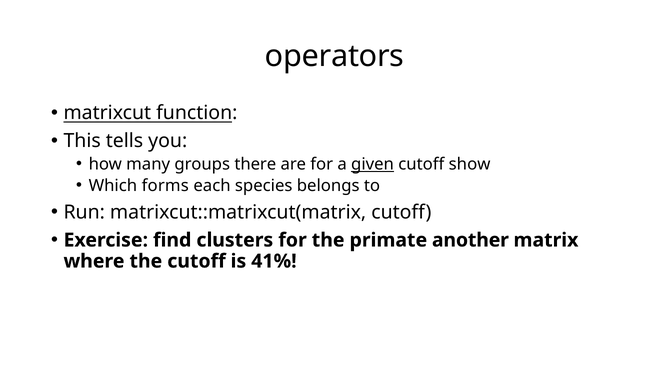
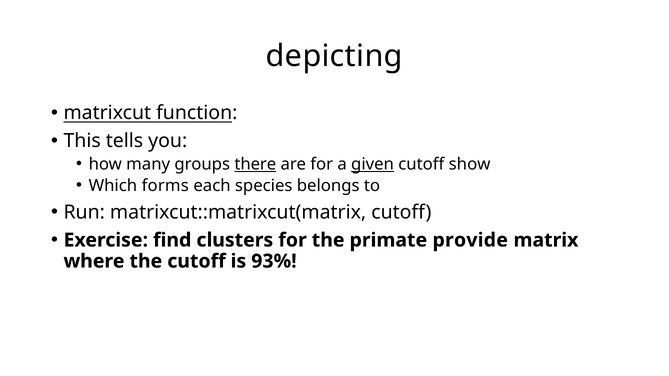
operators: operators -> depicting (334, 56)
there underline: none -> present (255, 164)
another: another -> provide (470, 240)
41%: 41% -> 93% (274, 261)
